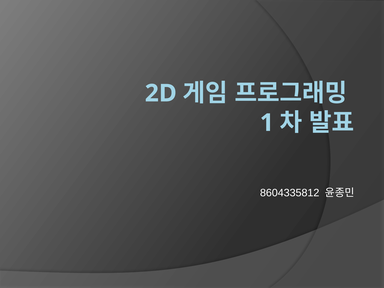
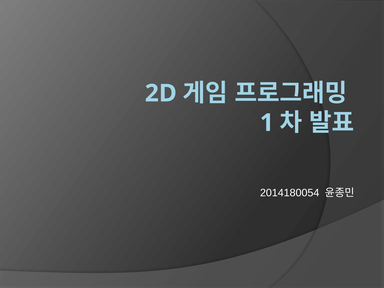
8604335812: 8604335812 -> 2014180054 (290, 193)
